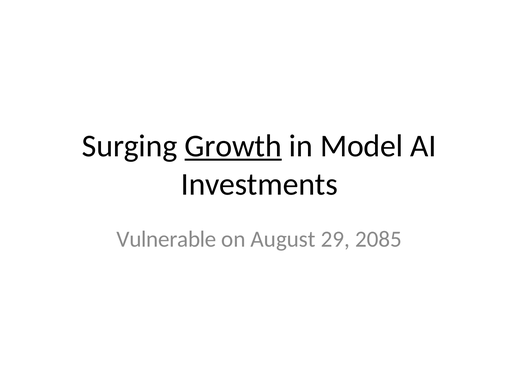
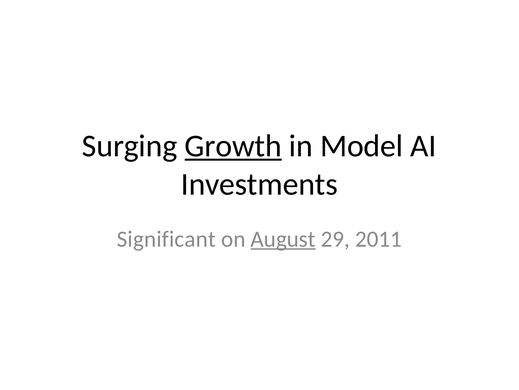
Vulnerable: Vulnerable -> Significant (166, 239)
August underline: none -> present (283, 239)
2085: 2085 -> 2011 (379, 239)
